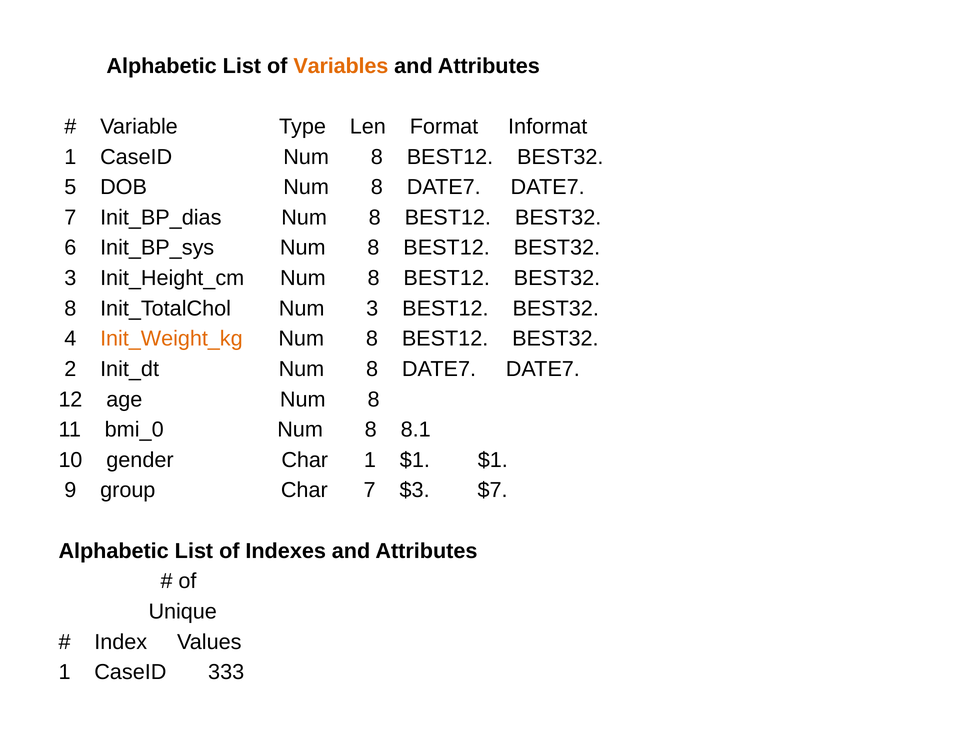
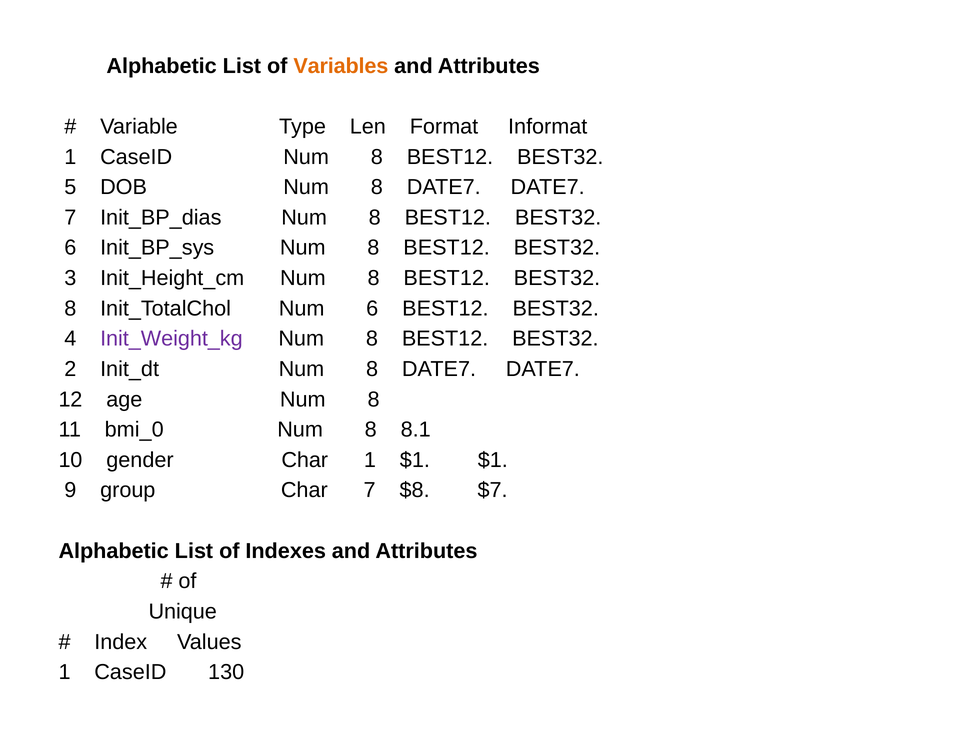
Num 3: 3 -> 6 (372, 309)
Init_Weight_kg colour: orange -> purple (171, 339)
$3: $3 -> $8 (415, 490)
333: 333 -> 130 (226, 672)
